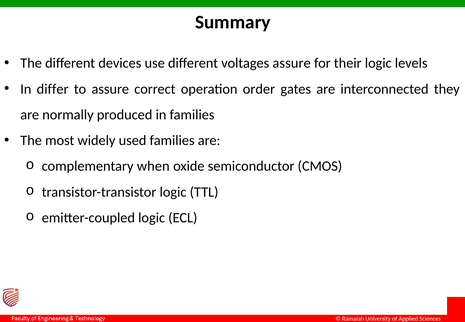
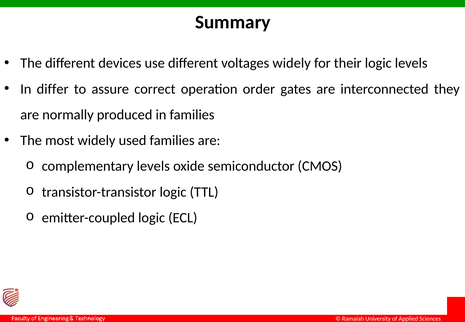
voltages assure: assure -> widely (292, 63)
complementary when: when -> levels (153, 166)
